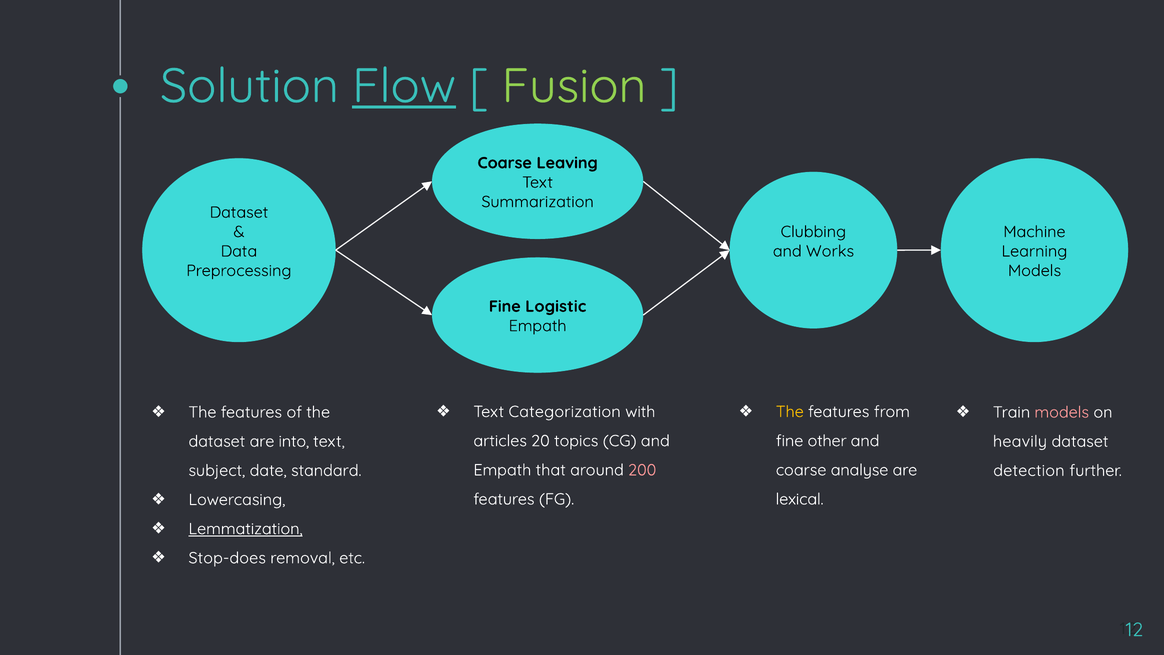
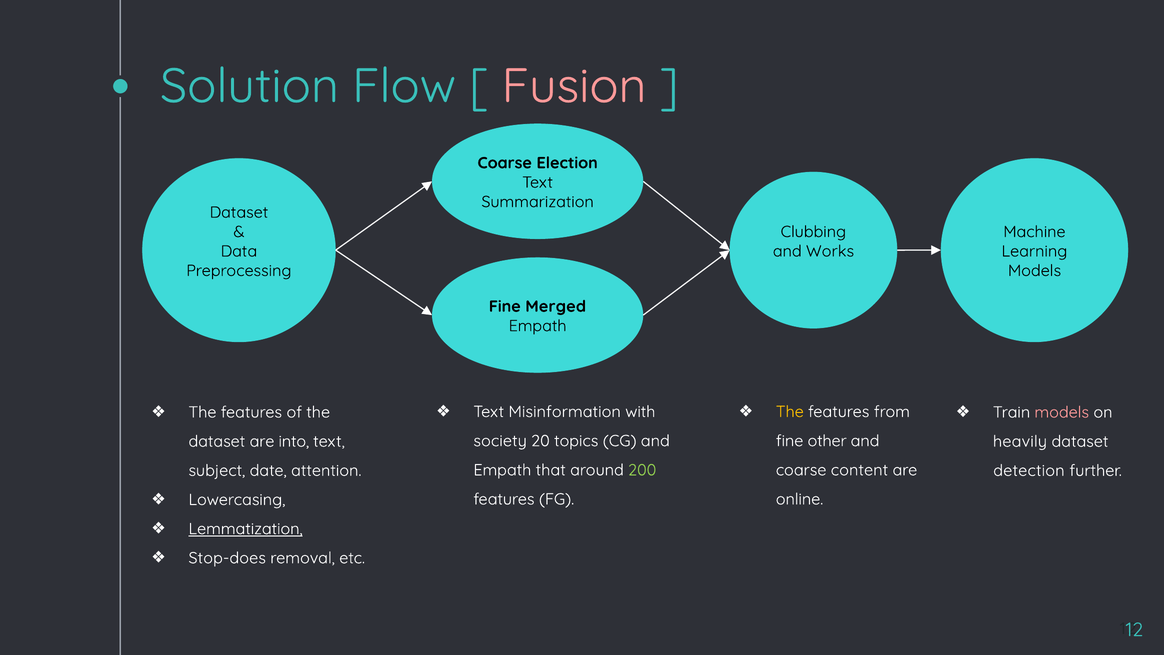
Flow underline: present -> none (404, 86)
Fusion colour: light green -> pink (574, 86)
Leaving: Leaving -> Election (567, 163)
Logistic: Logistic -> Merged (556, 306)
Categorization: Categorization -> Misinformation (565, 412)
articles: articles -> society (500, 441)
200 colour: pink -> light green (642, 470)
analyse: analyse -> content (859, 470)
standard: standard -> attention (326, 470)
lexical: lexical -> online (799, 499)
